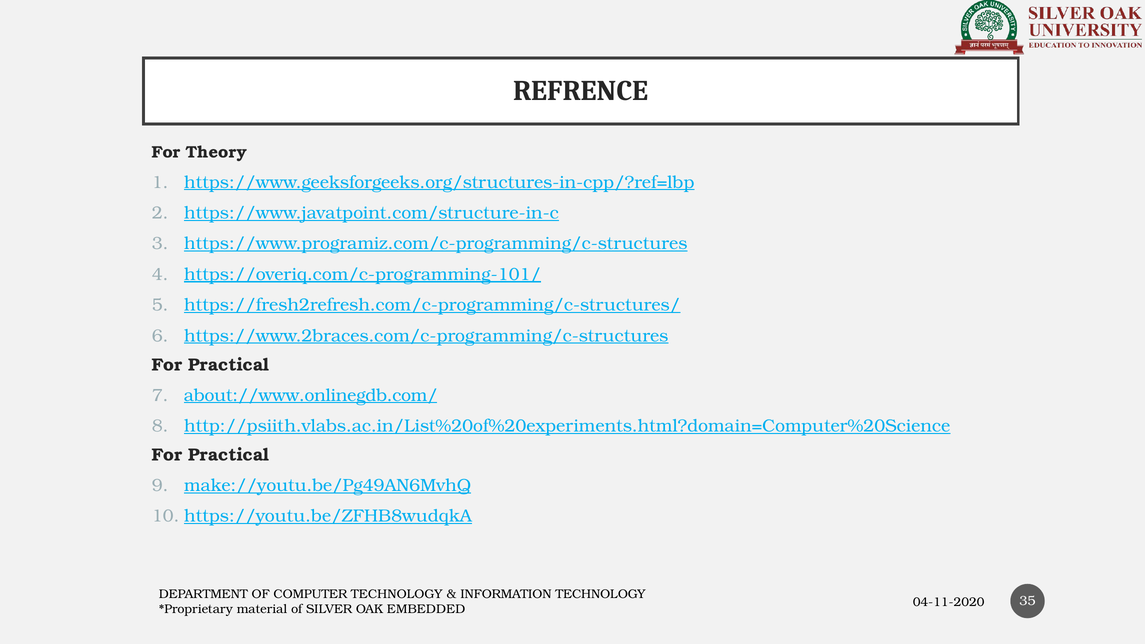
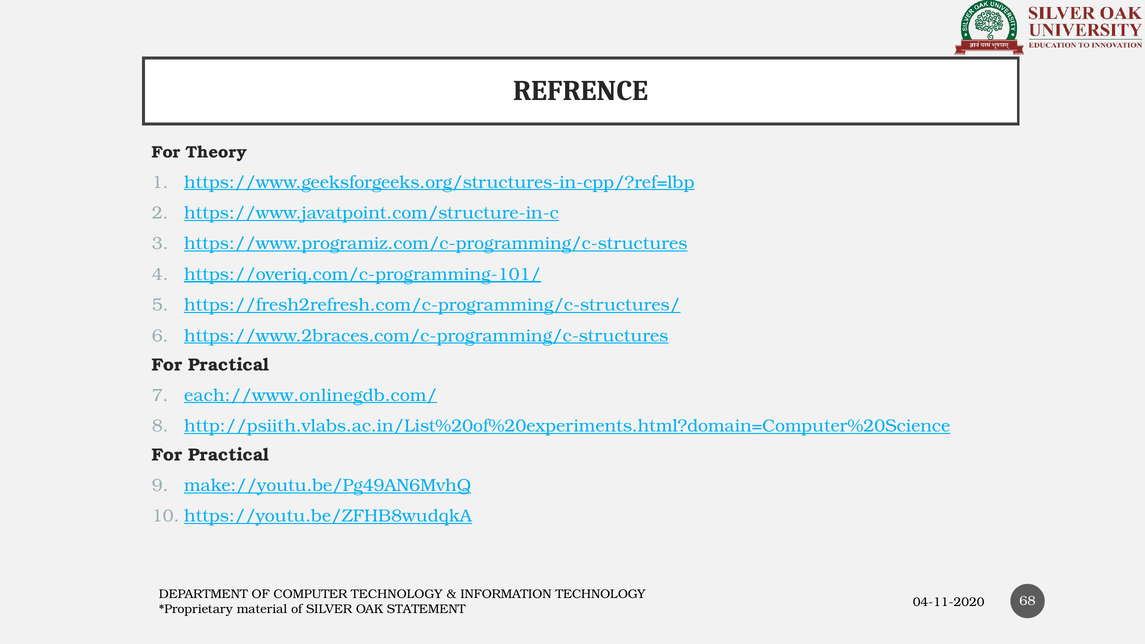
about://www.onlinegdb.com/: about://www.onlinegdb.com/ -> each://www.onlinegdb.com/ (311, 395)
35: 35 -> 68 (1027, 601)
EMBEDDED: EMBEDDED -> STATEMENT (426, 609)
